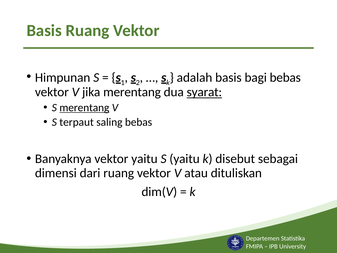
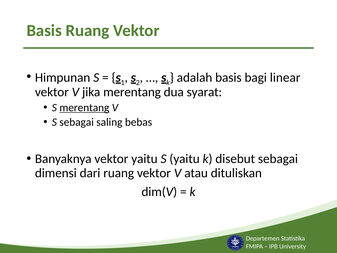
bagi bebas: bebas -> linear (285, 78)
syarat underline: present -> none (204, 92)
S terpaut: terpaut -> sebagai (77, 122)
